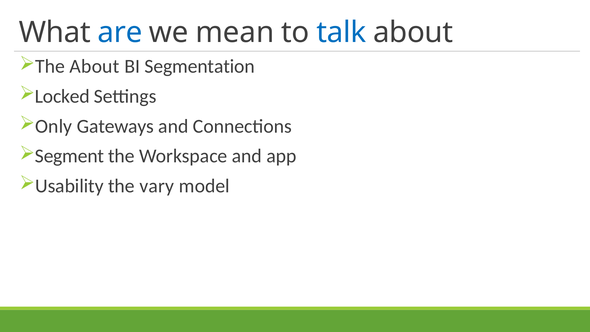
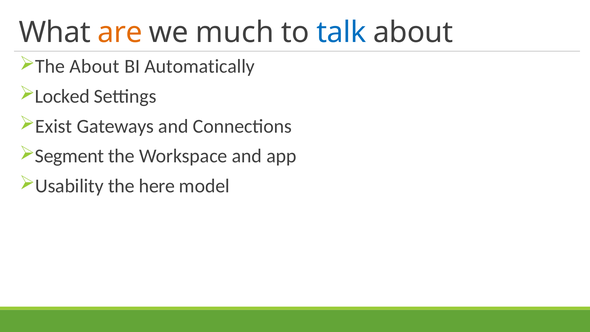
are colour: blue -> orange (120, 32)
mean: mean -> much (235, 32)
Segmentation: Segmentation -> Automatically (200, 66)
Only: Only -> Exist (54, 126)
vary: vary -> here (157, 186)
